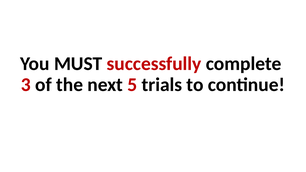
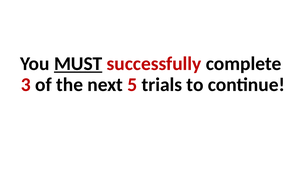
MUST underline: none -> present (78, 64)
